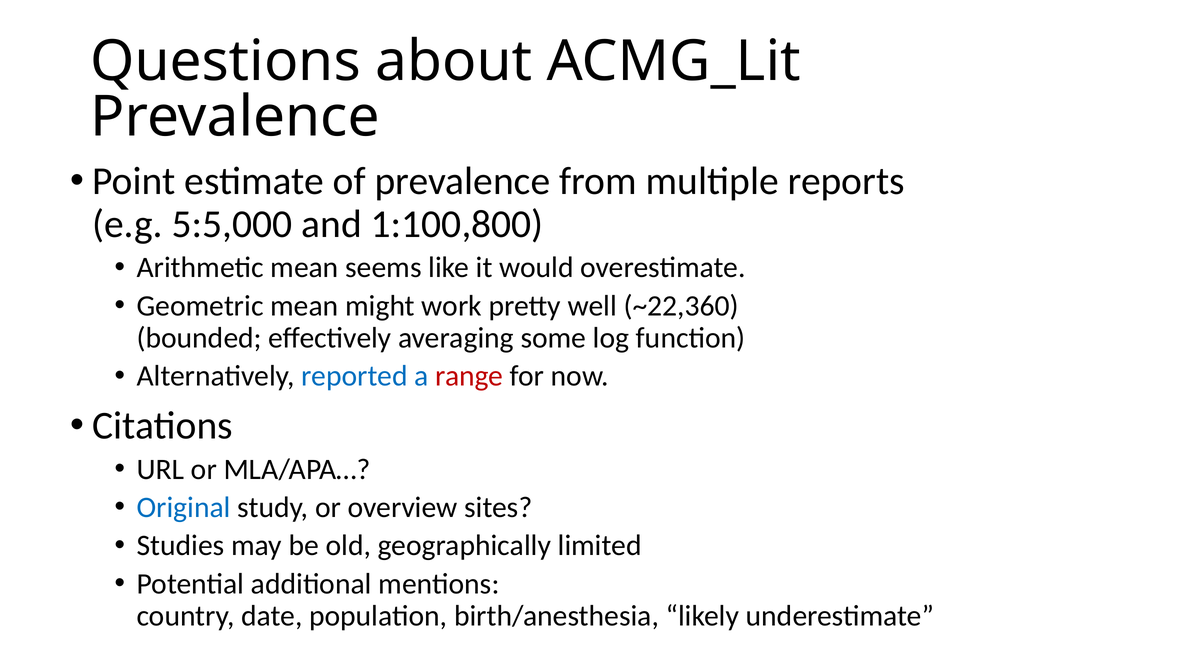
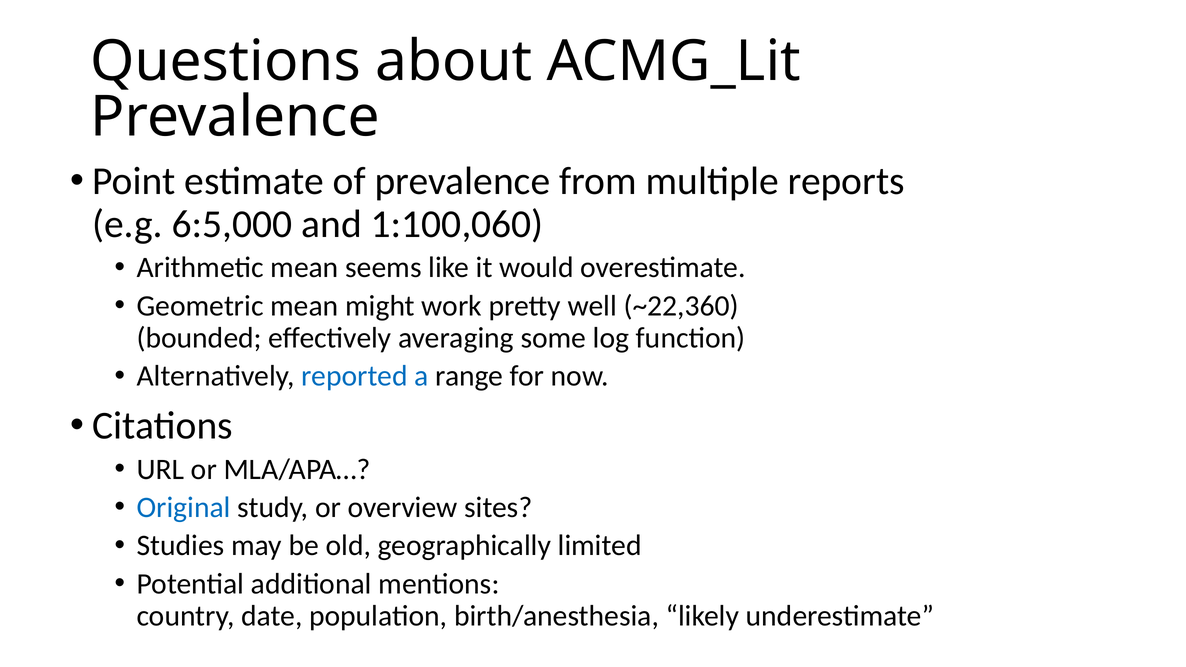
5:5,000: 5:5,000 -> 6:5,000 (232, 224)
1:100,800: 1:100,800 -> 1:100,060 (457, 224)
range colour: red -> black (469, 376)
